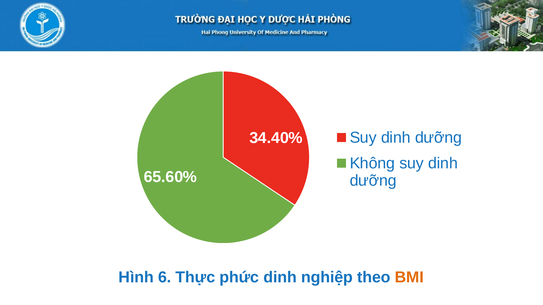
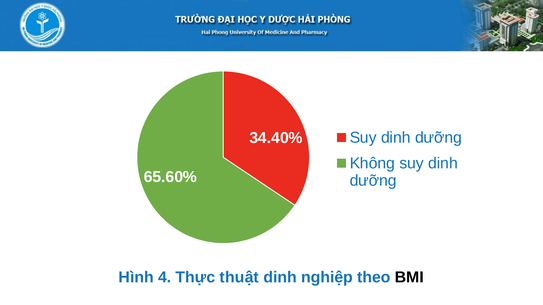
6: 6 -> 4 (165, 278)
phức: phức -> thuật (239, 278)
BMI colour: orange -> black (409, 278)
